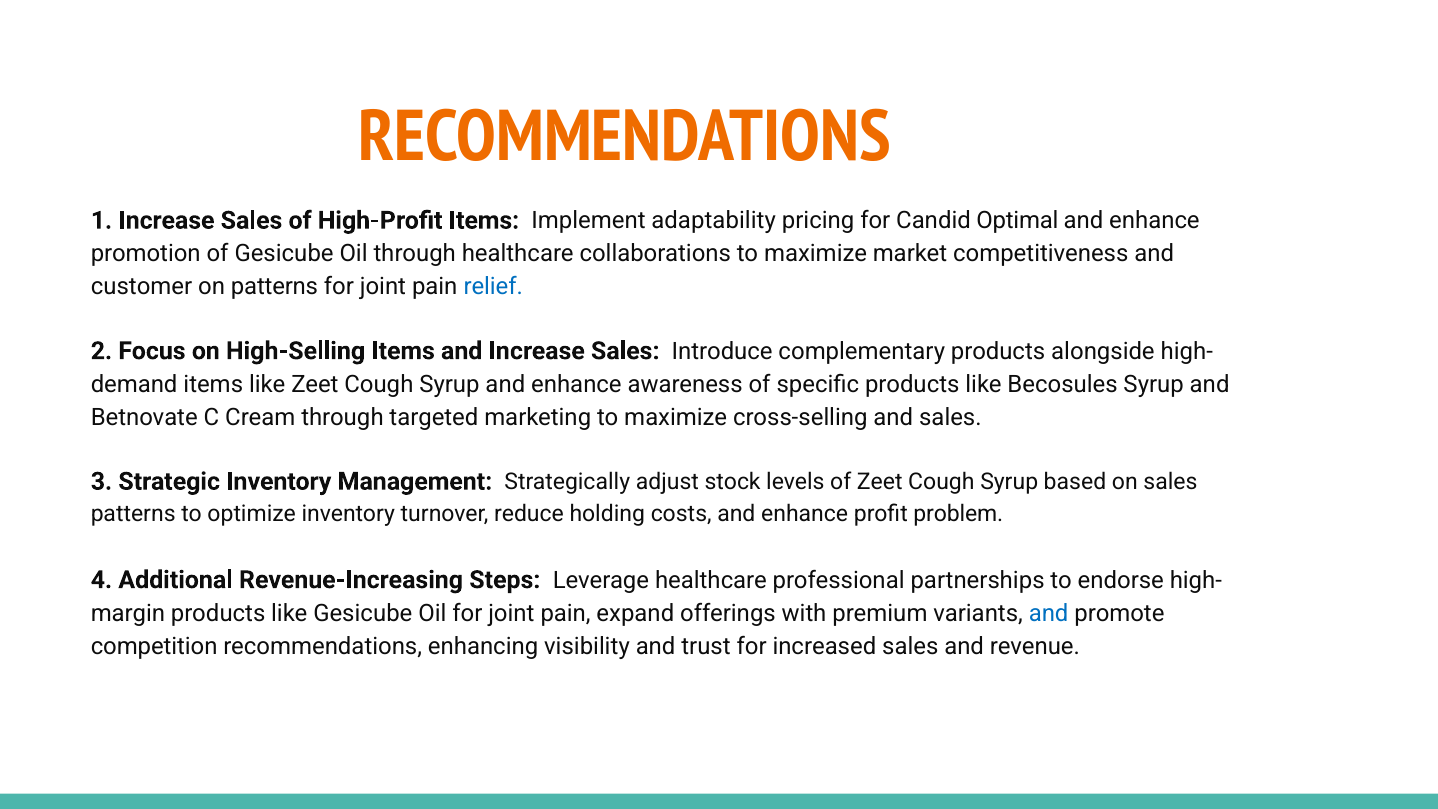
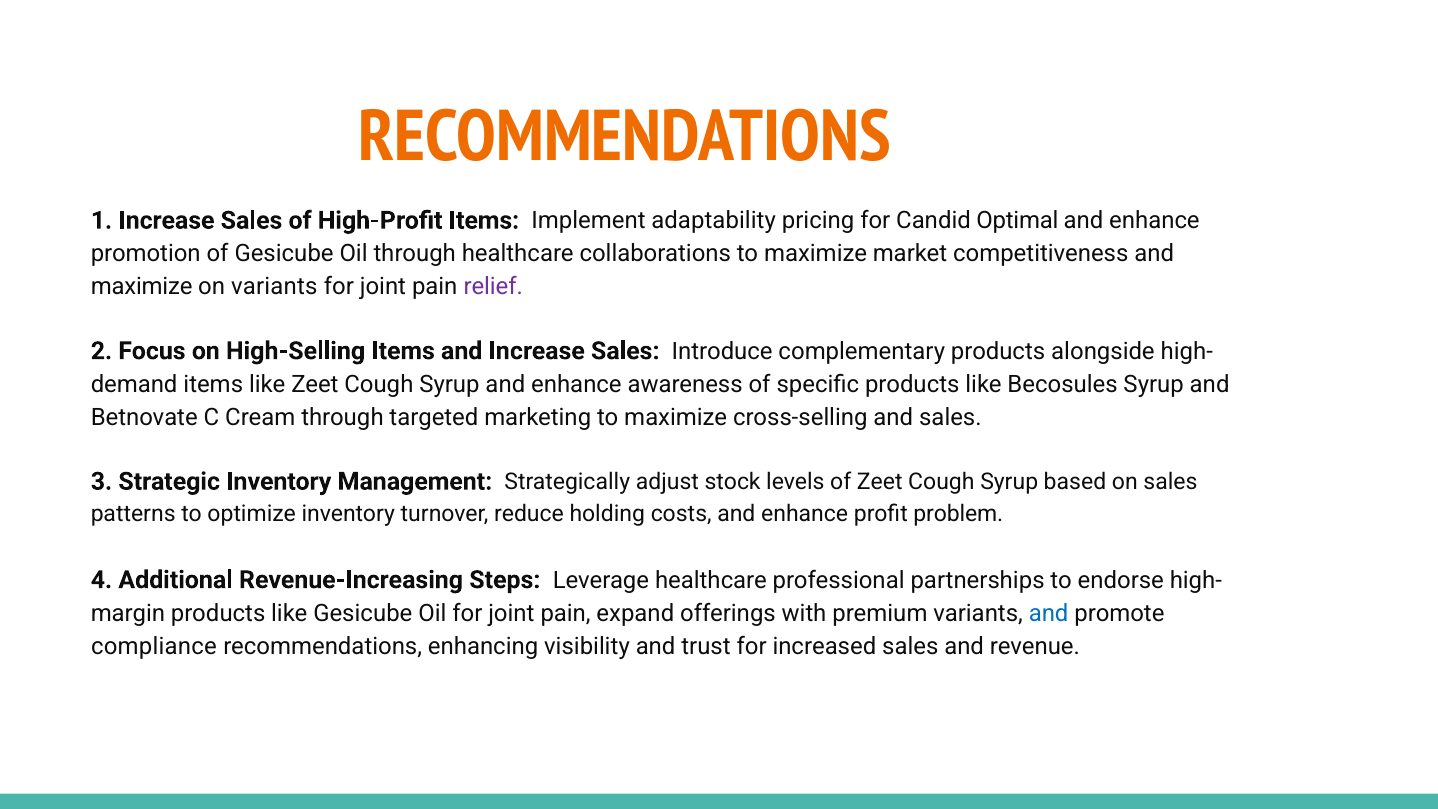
customer: customer -> maximize (142, 287)
on patterns: patterns -> variants (274, 287)
relief colour: blue -> purple (493, 287)
competition: competition -> compliance (154, 647)
